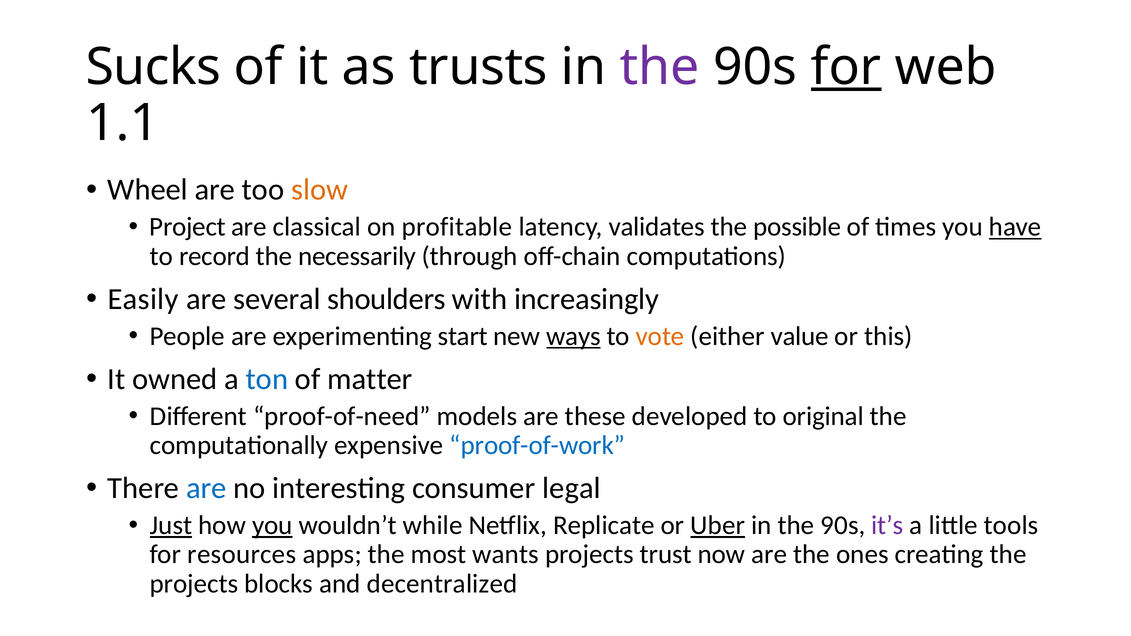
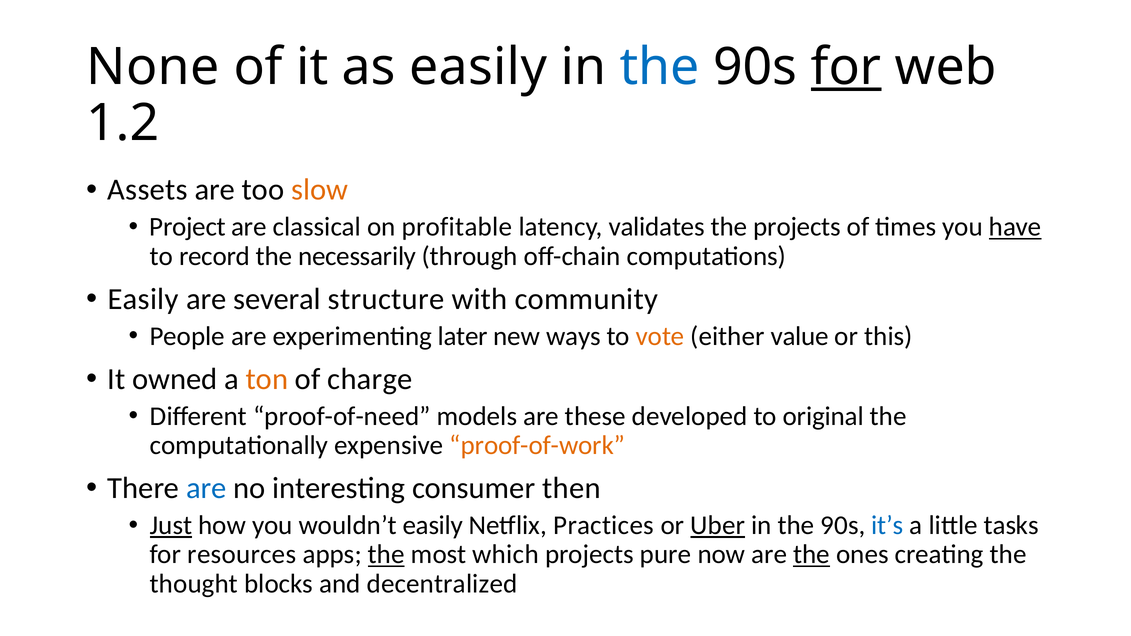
Sucks: Sucks -> None (153, 67)
as trusts: trusts -> easily (478, 67)
the colour: purple -> blue (660, 67)
1.1: 1.1 -> 1.2 (123, 123)
Wheel: Wheel -> Assets (148, 190)
the possible: possible -> projects (797, 227)
shoulders: shoulders -> structure (386, 299)
increasingly: increasingly -> community (586, 299)
start: start -> later (463, 336)
ways underline: present -> none (574, 336)
ton colour: blue -> orange (267, 379)
matter: matter -> charge (370, 379)
proof-of-work colour: blue -> orange (537, 445)
legal: legal -> then (571, 488)
you underline: present -> none (272, 525)
wouldn’t while: while -> easily (433, 525)
Replicate: Replicate -> Practices (604, 525)
it’s colour: purple -> blue (887, 525)
tools: tools -> tasks (1011, 525)
the underline: none -> present (386, 555)
wants: wants -> which (506, 555)
trust: trust -> pure (666, 555)
the underline: none -> present (812, 555)
projects: projects -> thought (194, 584)
